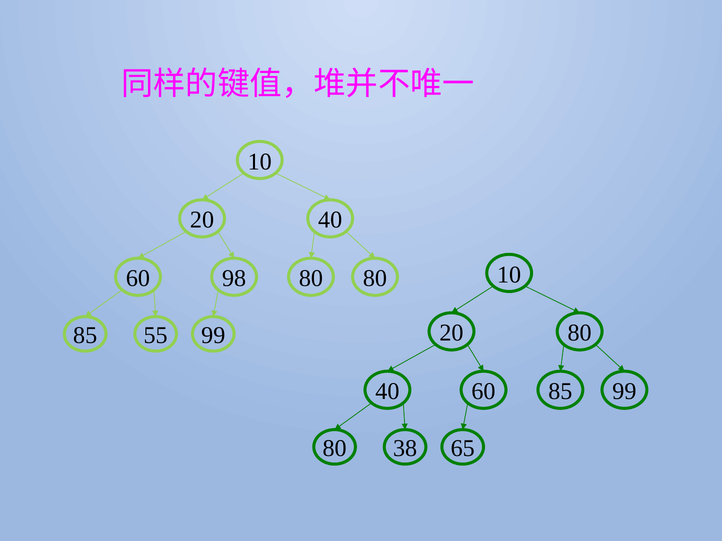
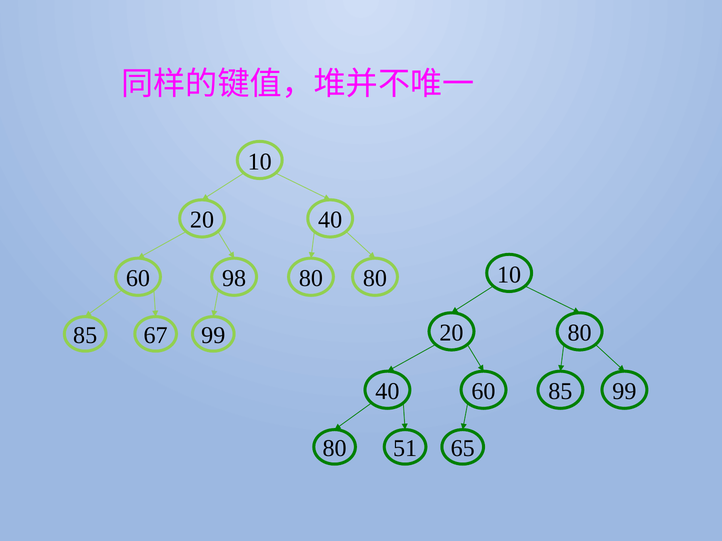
55: 55 -> 67 (156, 336)
38: 38 -> 51 (405, 449)
